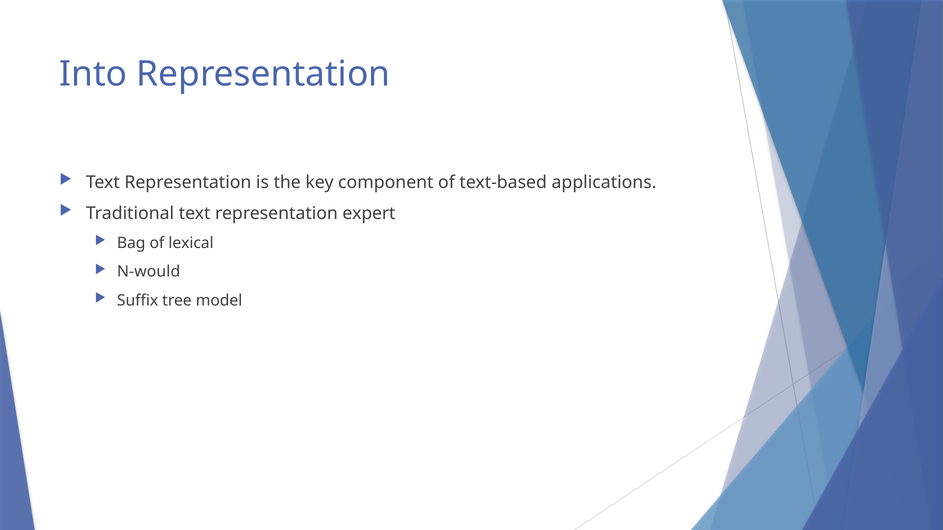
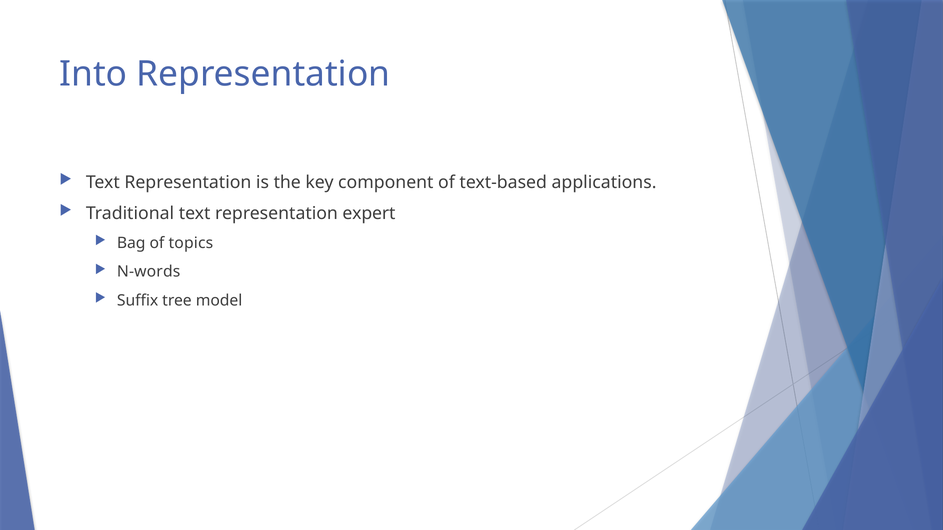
lexical: lexical -> topics (191, 243)
N-would: N-would -> N-words (149, 272)
